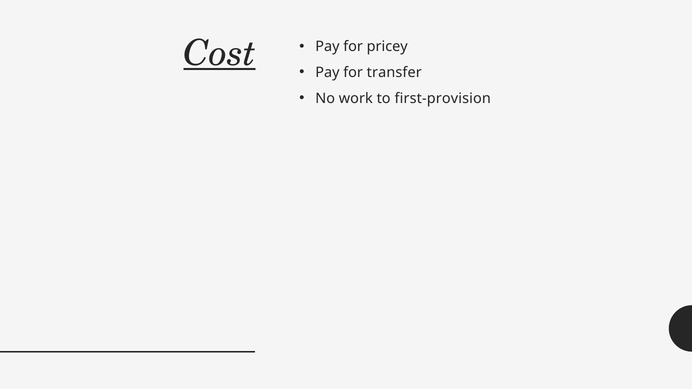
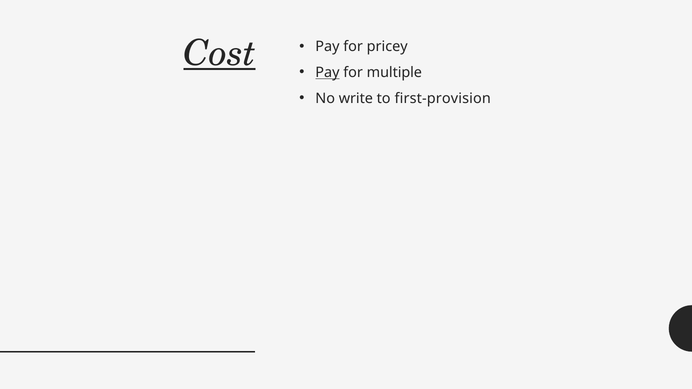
Pay underline: none -> present (327, 73)
transfer: transfer -> multiple (394, 73)
work: work -> write (356, 98)
